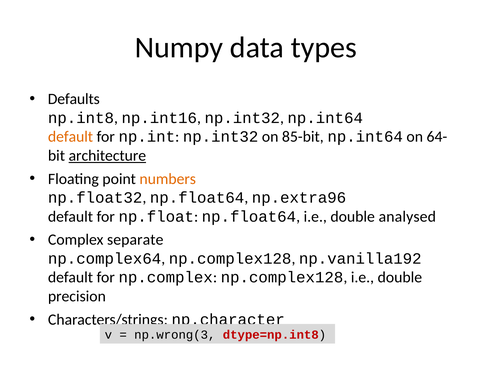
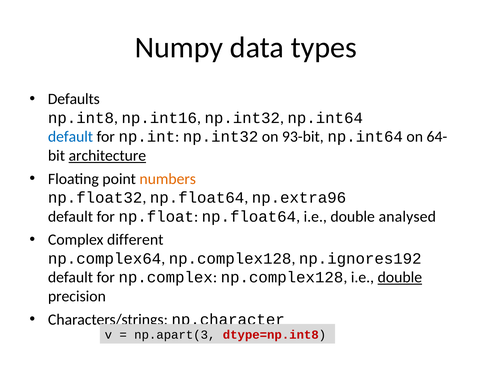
default colour: orange -> blue (71, 137)
85-bit: 85-bit -> 93-bit (303, 137)
separate: separate -> different (135, 240)
np.vanilla192: np.vanilla192 -> np.ignores192 (360, 259)
double underline: none -> present (400, 277)
np.wrong(3: np.wrong(3 -> np.apart(3 (175, 335)
